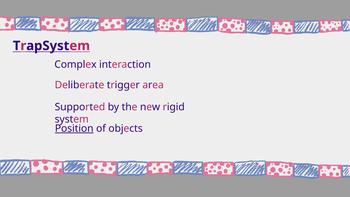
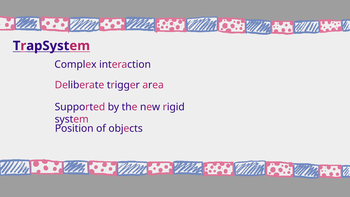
Position underline: present -> none (74, 128)
